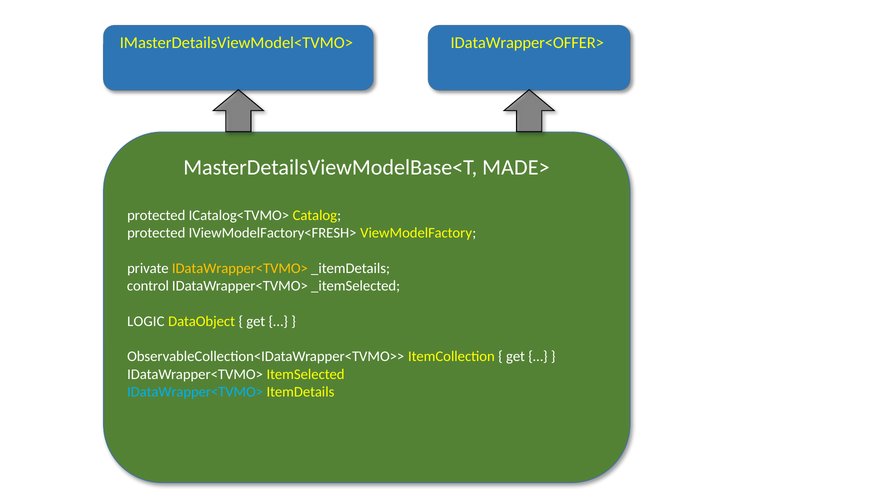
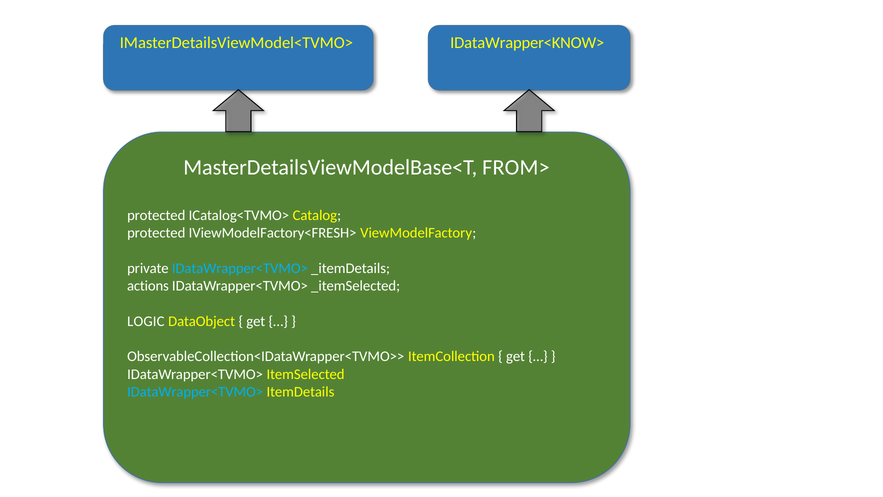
IDataWrapper<OFFER>: IDataWrapper<OFFER> -> IDataWrapper<KNOW> (527, 43)
MADE>: MADE> -> FROM> (516, 167)
IDataWrapper<TVMO> colour: yellow -> light blue (240, 268)
control: control -> actions (148, 286)
